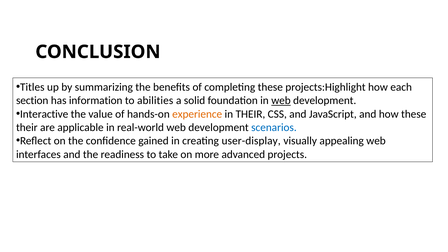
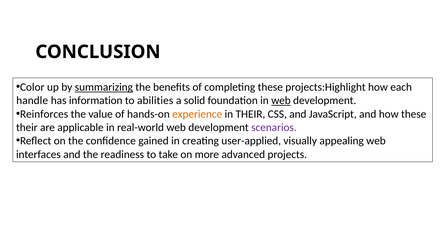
Titles: Titles -> Color (32, 87)
summarizing underline: none -> present (104, 87)
section: section -> handle (32, 101)
Interactive: Interactive -> Reinforces (44, 114)
scenarios colour: blue -> purple (274, 127)
user-display: user-display -> user-applied (251, 141)
